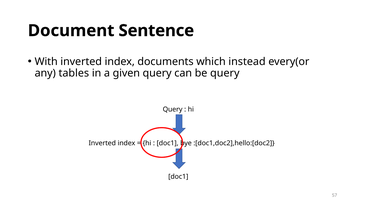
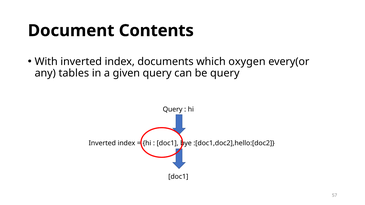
Sentence: Sentence -> Contents (156, 31)
instead: instead -> oxygen (247, 62)
